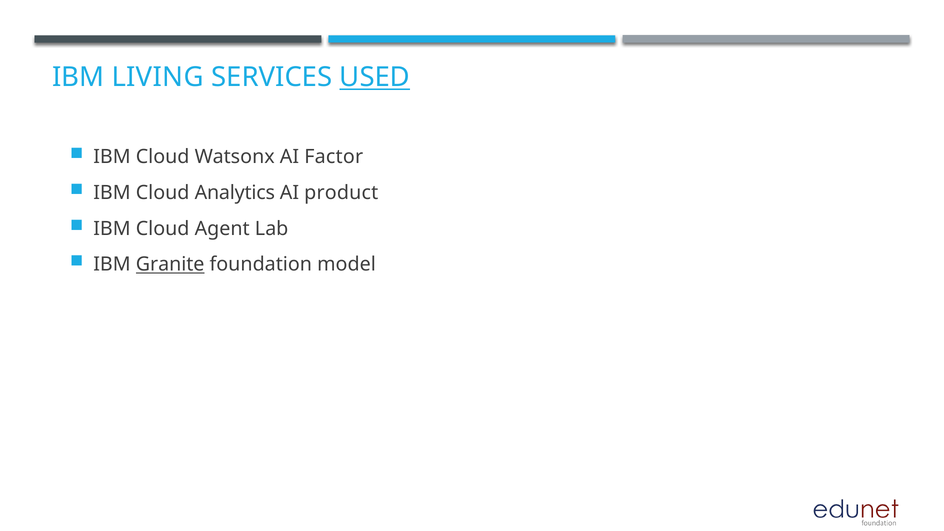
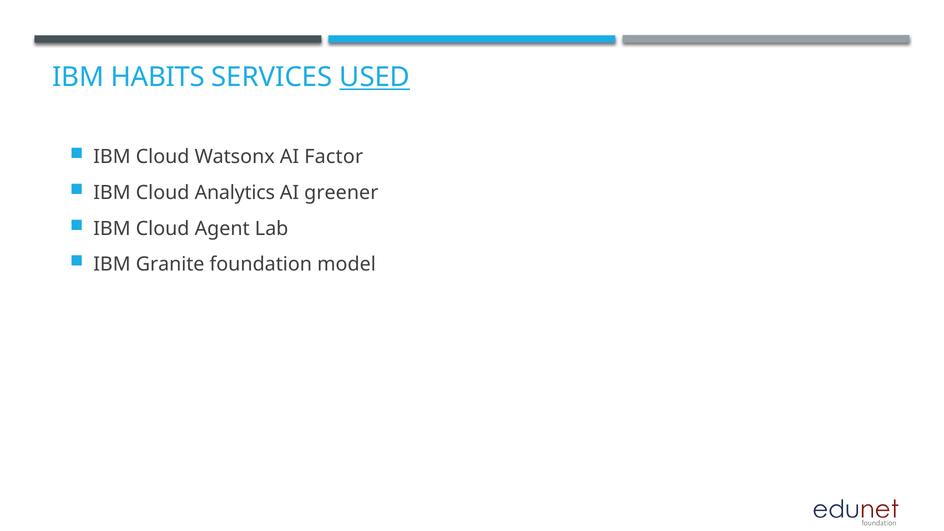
LIVING: LIVING -> HABITS (158, 77)
product: product -> greener (341, 193)
Granite underline: present -> none (170, 264)
